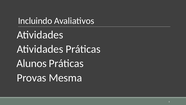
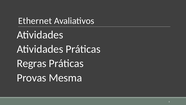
Incluindo: Incluindo -> Ethernet (35, 21)
Alunos: Alunos -> Regras (32, 63)
